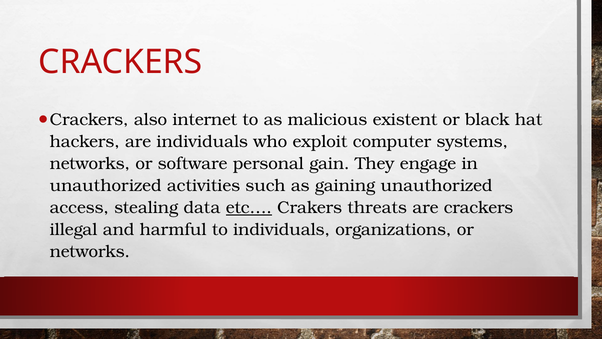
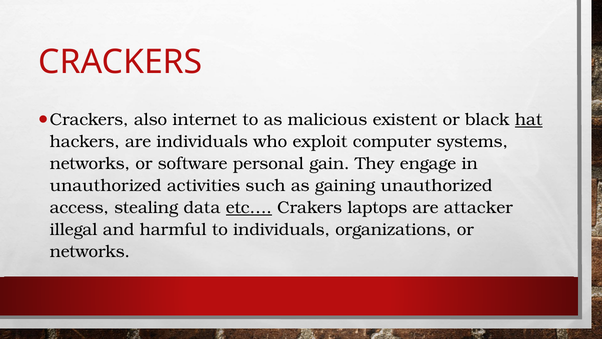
hat underline: none -> present (529, 120)
threats: threats -> laptops (377, 208)
are crackers: crackers -> attacker (478, 208)
